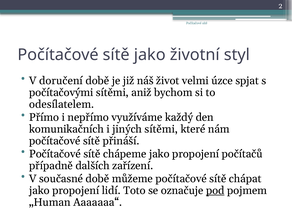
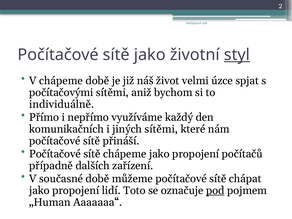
styl underline: none -> present (237, 55)
V doručení: doručení -> chápeme (61, 81)
odesílatelem: odesílatelem -> individuálně (62, 104)
